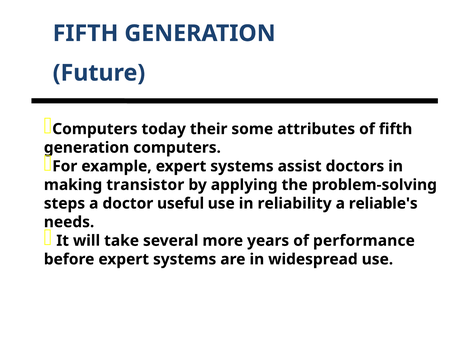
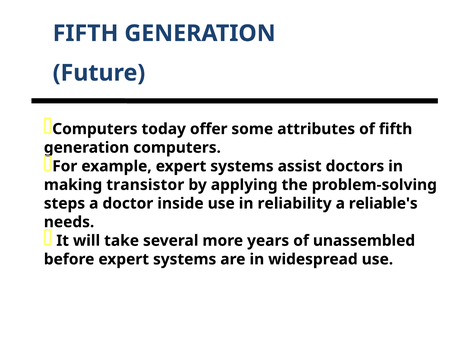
their: their -> offer (209, 129)
useful: useful -> inside (180, 203)
performance: performance -> unassembled (364, 241)
